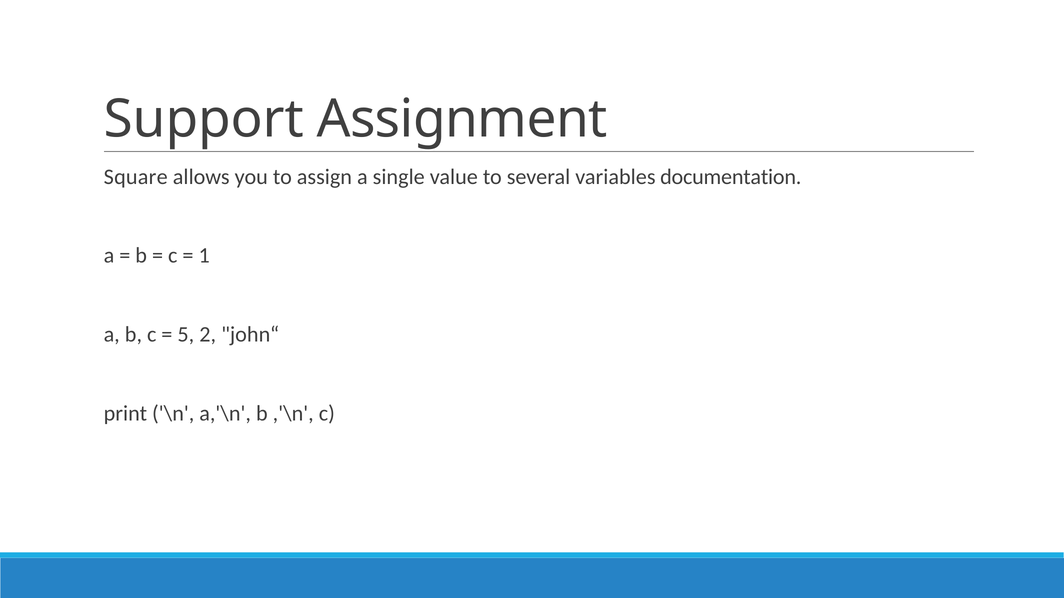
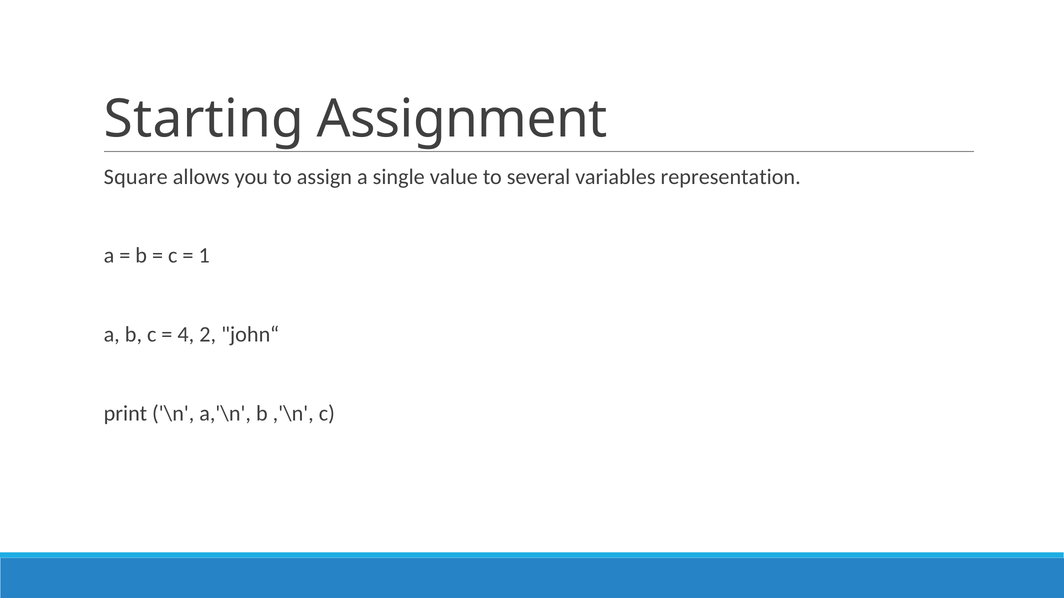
Support: Support -> Starting (204, 119)
documentation: documentation -> representation (731, 177)
5: 5 -> 4 (186, 335)
